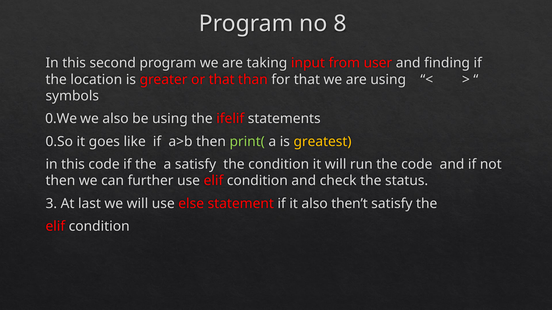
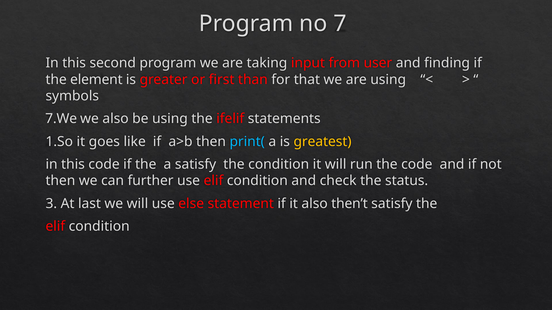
8: 8 -> 7 (340, 24)
location: location -> element (96, 80)
or that: that -> first (222, 80)
0.We: 0.We -> 7.We (61, 119)
0.So: 0.So -> 1.So (59, 142)
print( colour: light green -> light blue (247, 142)
